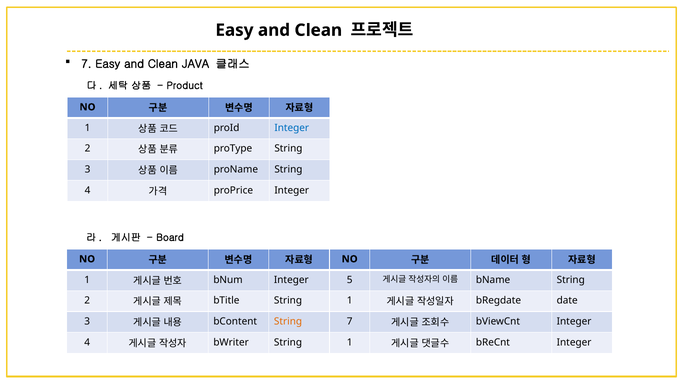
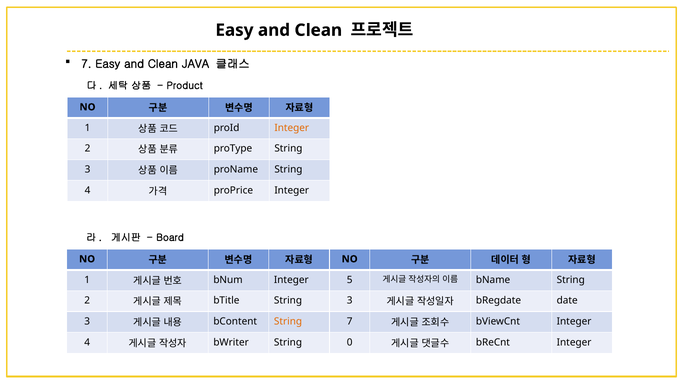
Integer colour: blue -> orange (292, 128)
bTitle String 1: 1 -> 3 (350, 300)
bWriter String 1: 1 -> 0 (350, 342)
